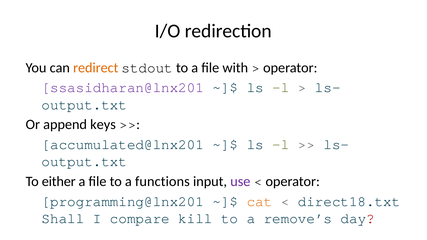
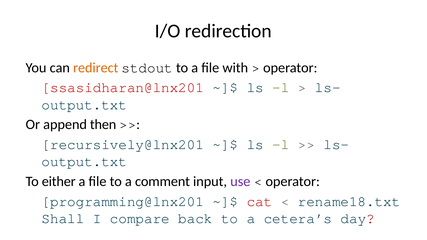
ssasidharan@lnx201 colour: purple -> red (123, 88)
keys: keys -> then (103, 125)
accumulated@lnx201: accumulated@lnx201 -> recursively@lnx201 (123, 145)
functions: functions -> comment (162, 182)
cat colour: orange -> red (259, 201)
direct18.txt: direct18.txt -> rename18.txt (349, 201)
kill: kill -> back (195, 219)
remove’s: remove’s -> cetera’s (298, 219)
